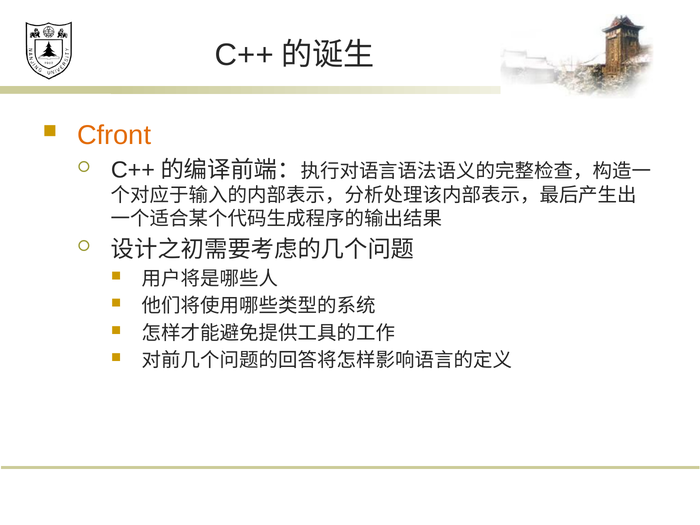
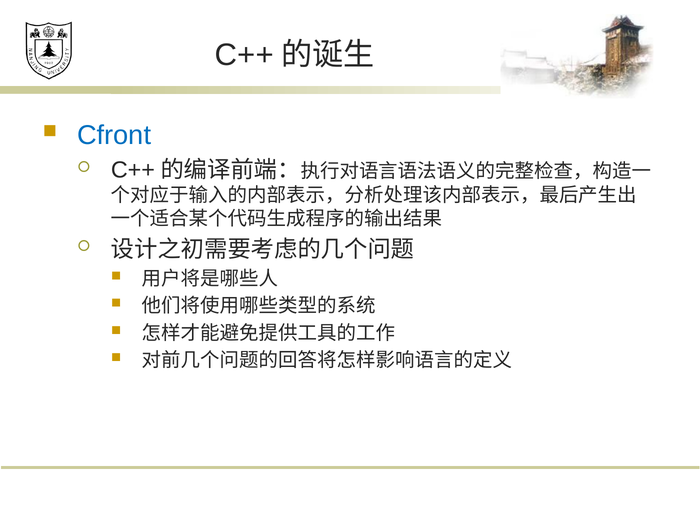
Cfront colour: orange -> blue (114, 135)
